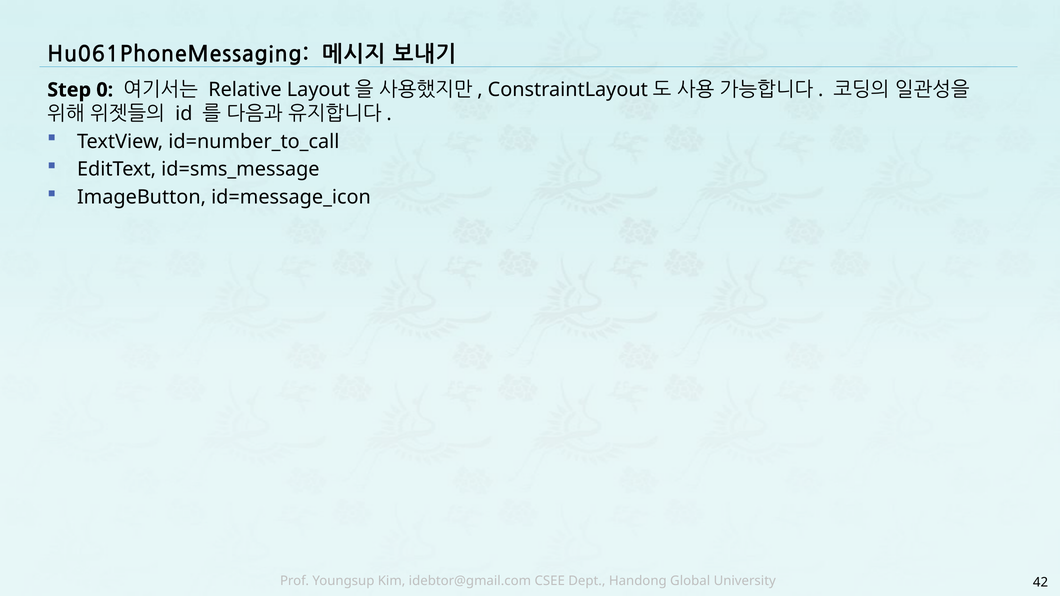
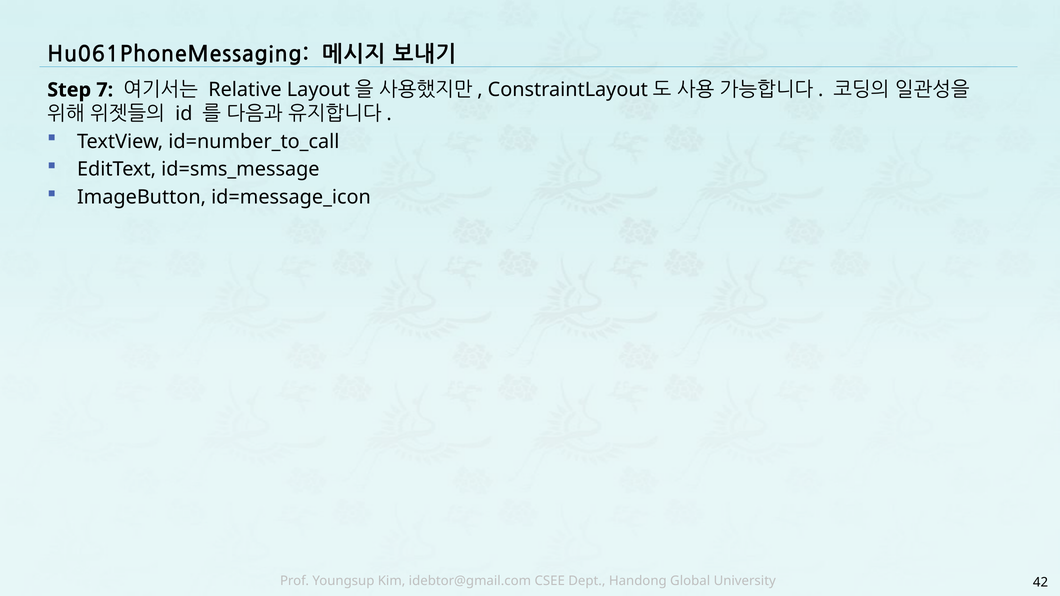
0: 0 -> 7 (105, 90)
